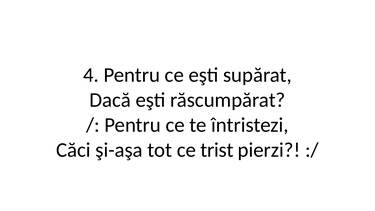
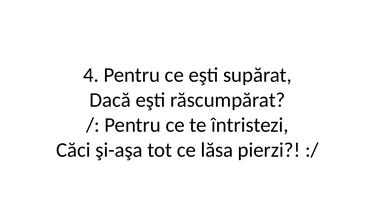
trist: trist -> lăsa (217, 150)
